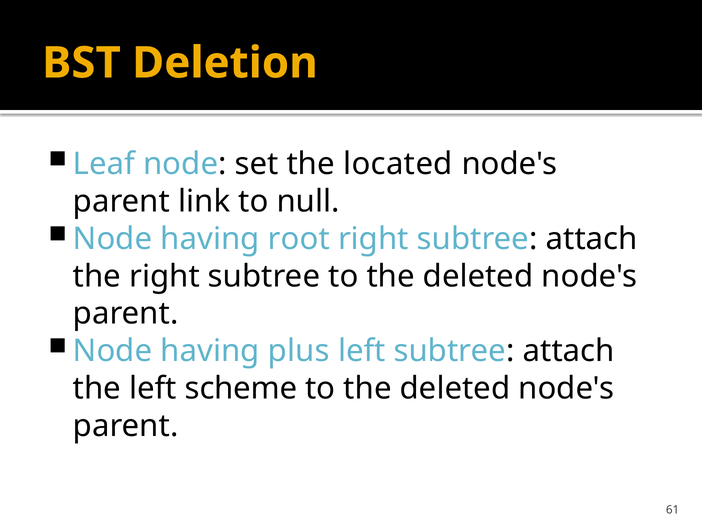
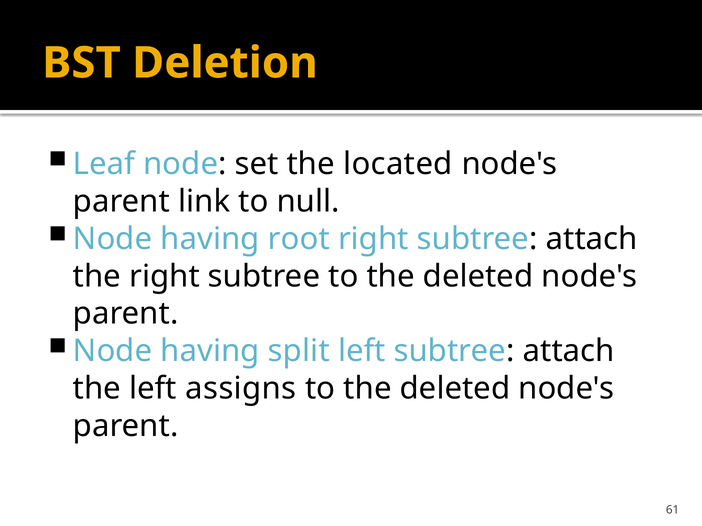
plus: plus -> split (299, 351)
scheme: scheme -> assigns (241, 389)
